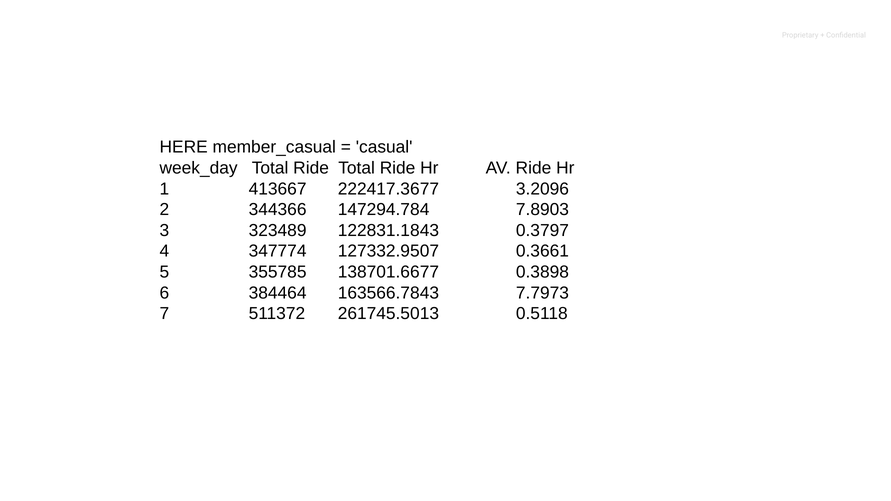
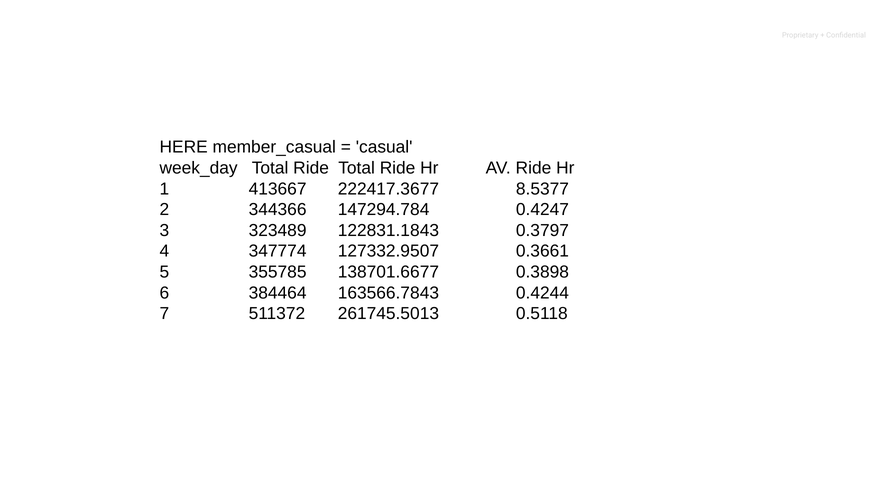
3.2096: 3.2096 -> 8.5377 (542, 189)
7.8903: 7.8903 -> 0.4247 (542, 210)
7.7973: 7.7973 -> 0.4244 (542, 293)
